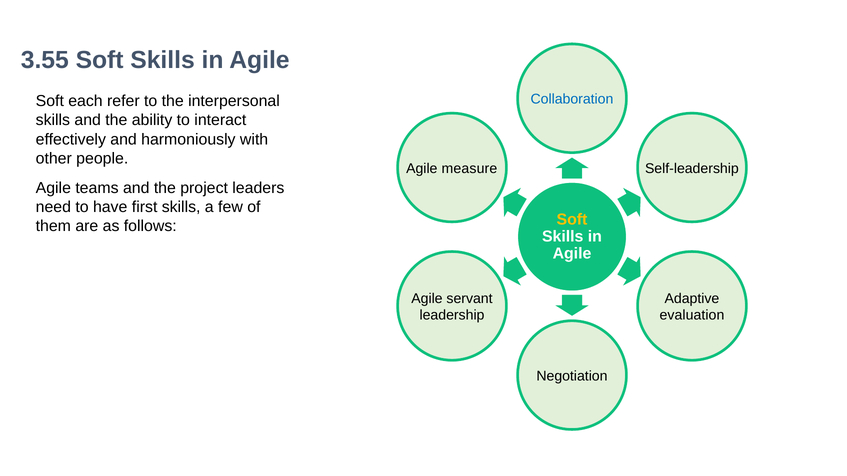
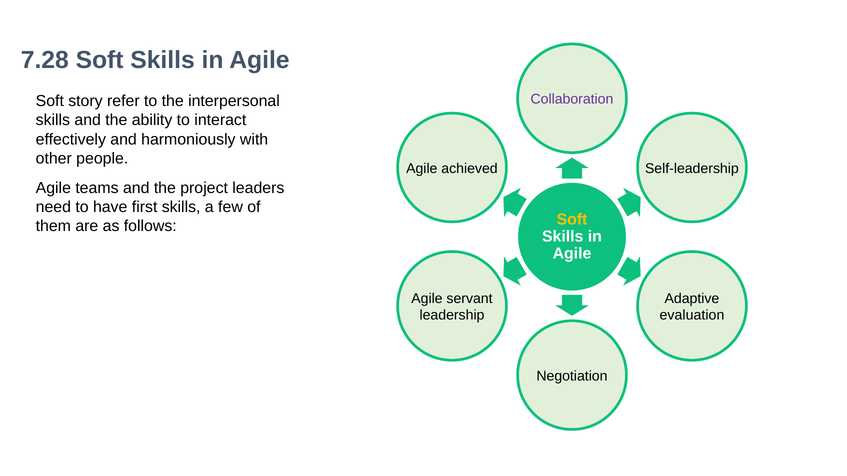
3.55: 3.55 -> 7.28 (45, 60)
Collaboration colour: blue -> purple (572, 99)
each: each -> story (85, 101)
measure: measure -> achieved (470, 169)
